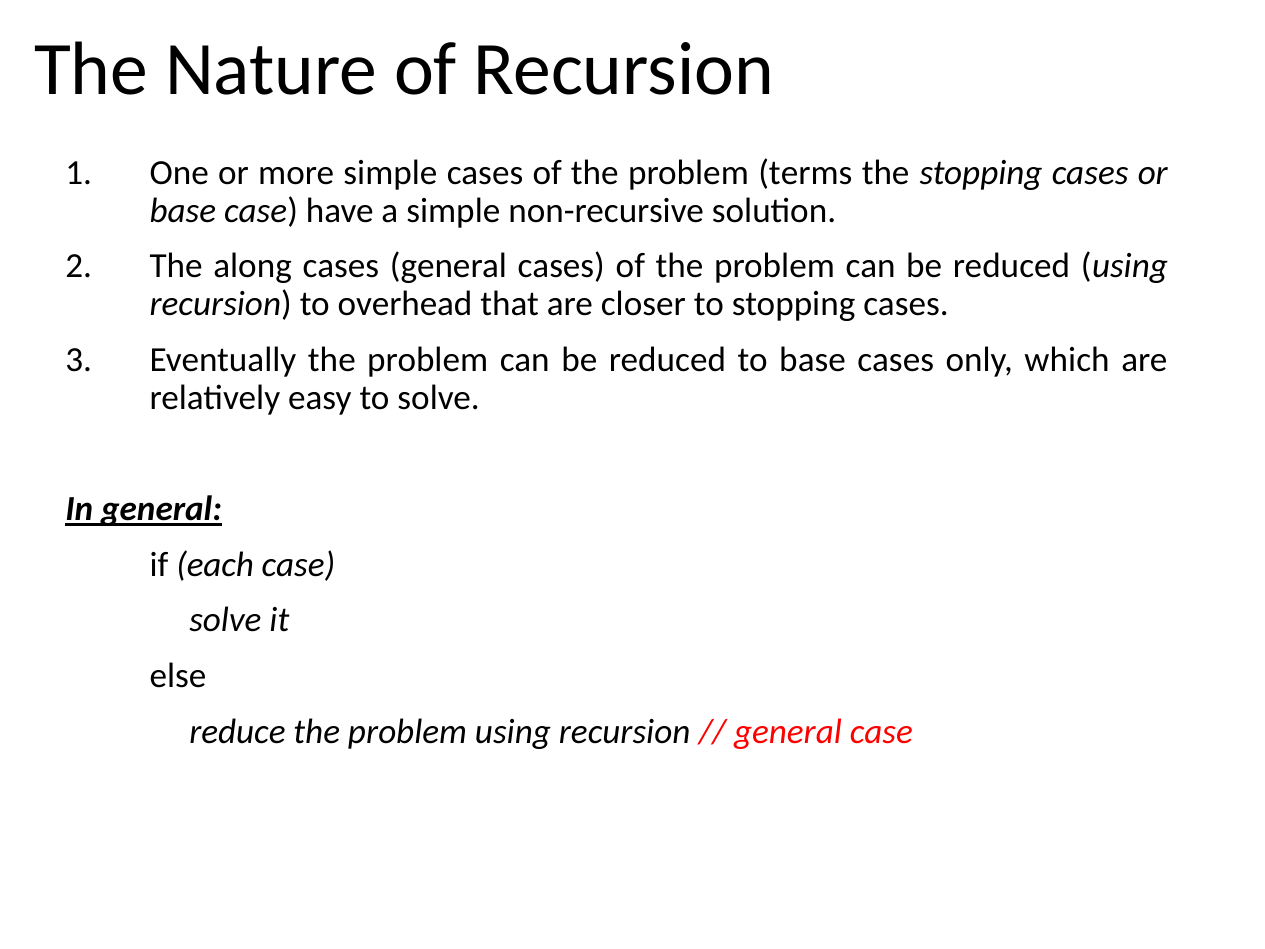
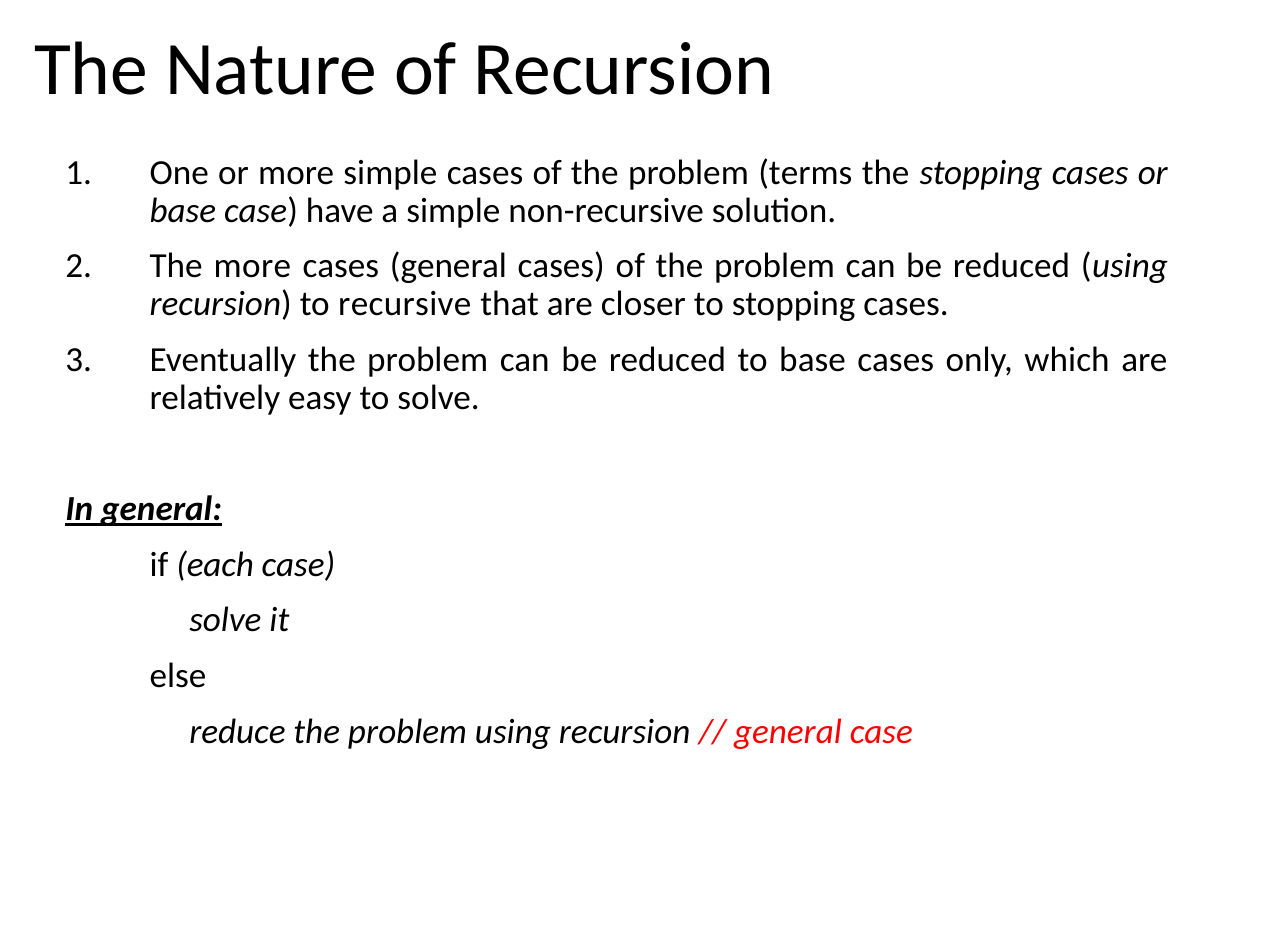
The along: along -> more (252, 266)
overhead: overhead -> recursive (405, 304)
